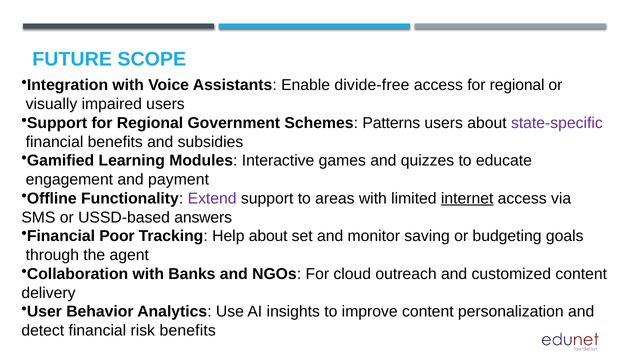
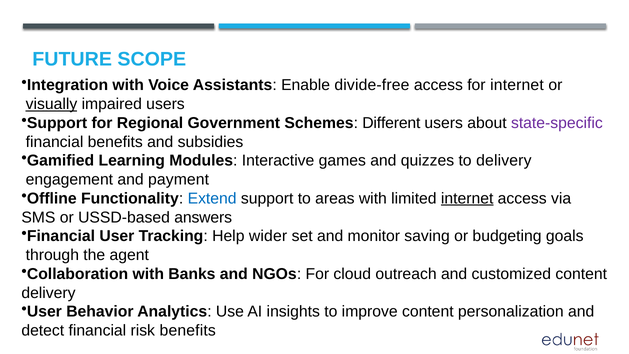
access for regional: regional -> internet (517, 85)
visually underline: none -> present (51, 104)
Patterns: Patterns -> Different (391, 123)
to educate: educate -> delivery (504, 161)
Extend colour: purple -> blue (212, 198)
Financial Poor: Poor -> User (117, 236)
Help about: about -> wider (268, 236)
